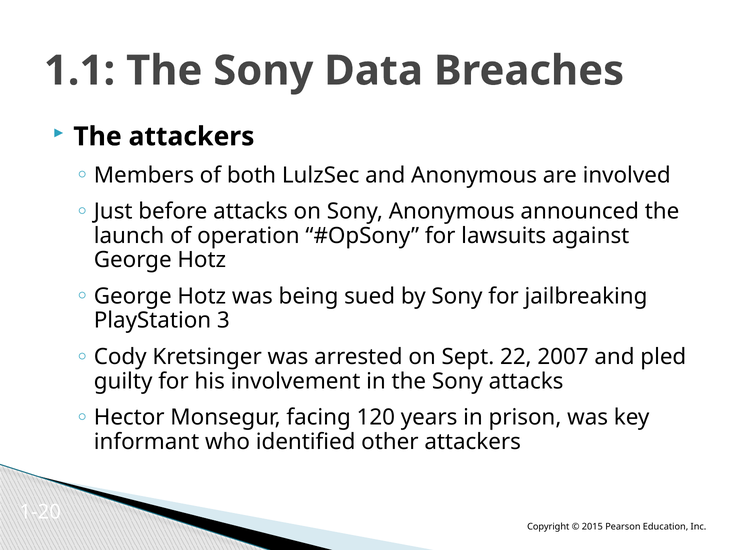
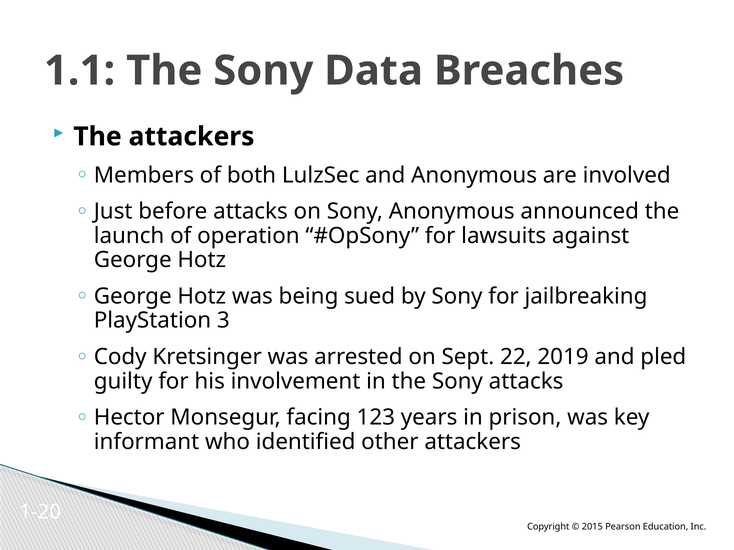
2007: 2007 -> 2019 (563, 357)
120: 120 -> 123 (376, 418)
